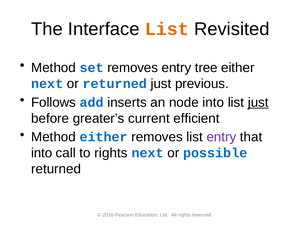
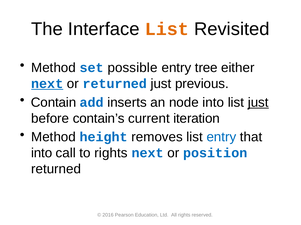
set removes: removes -> possible (133, 68)
next underline: none -> present (47, 84)
Follows: Follows -> Contain (54, 103)
greater’s: greater’s -> contain’s (99, 119)
efficient: efficient -> iteration (197, 119)
Method either: either -> height (104, 138)
entry colour: purple -> blue (221, 138)
possible: possible -> position (215, 154)
